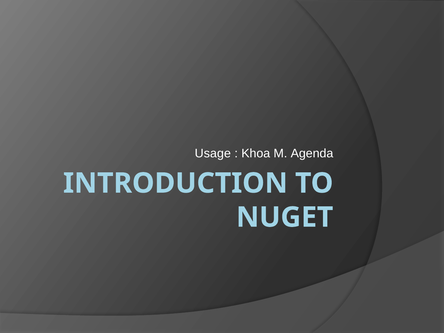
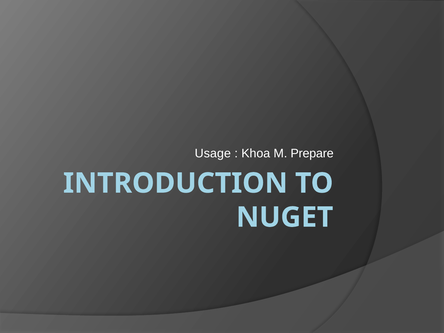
Agenda: Agenda -> Prepare (312, 154)
